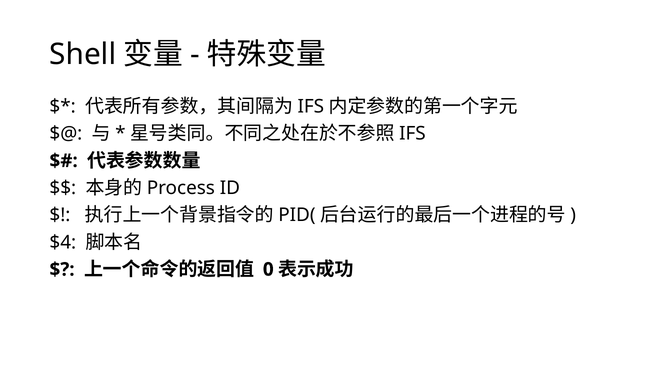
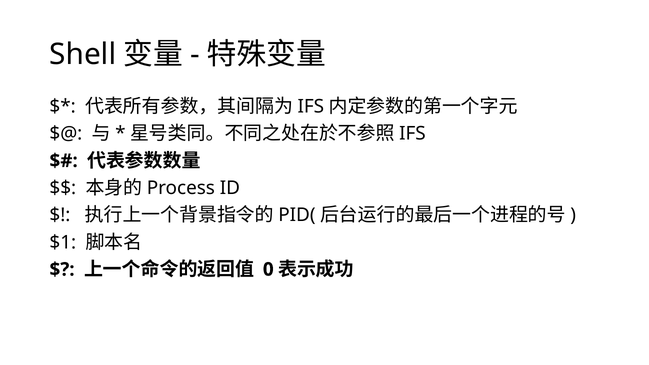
$4: $4 -> $1 (63, 242)
